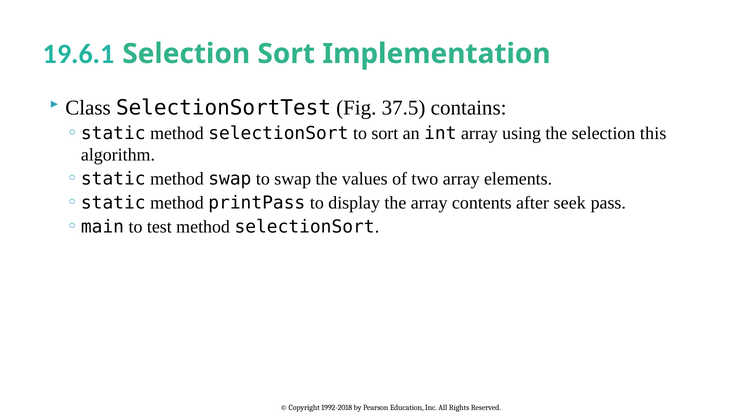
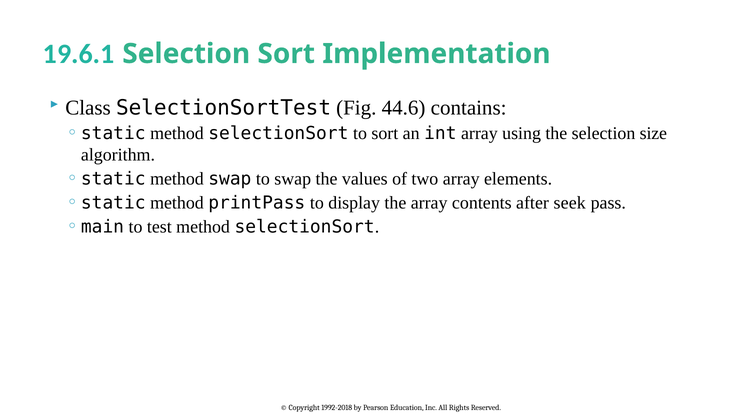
37.5: 37.5 -> 44.6 (404, 108)
this: this -> size (653, 133)
